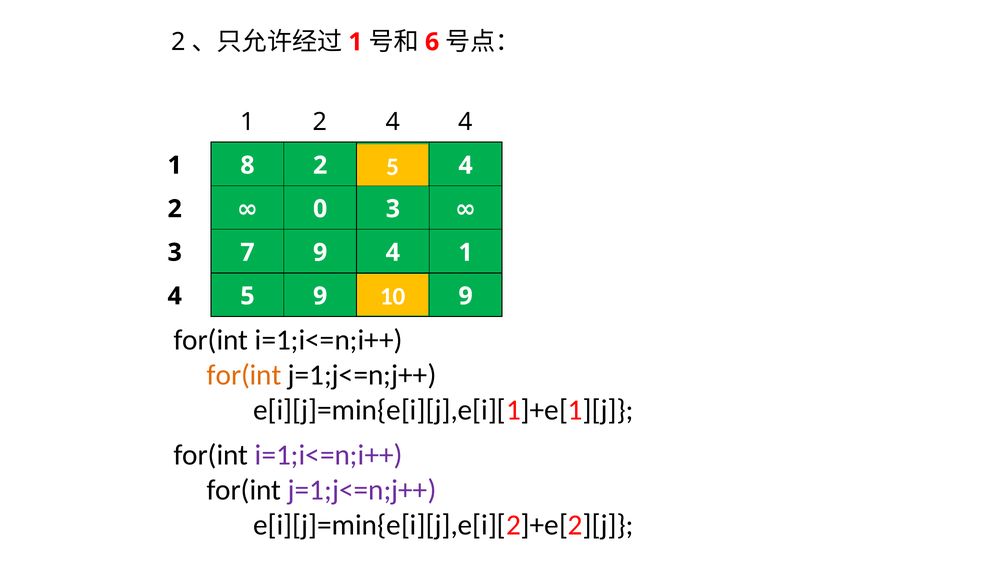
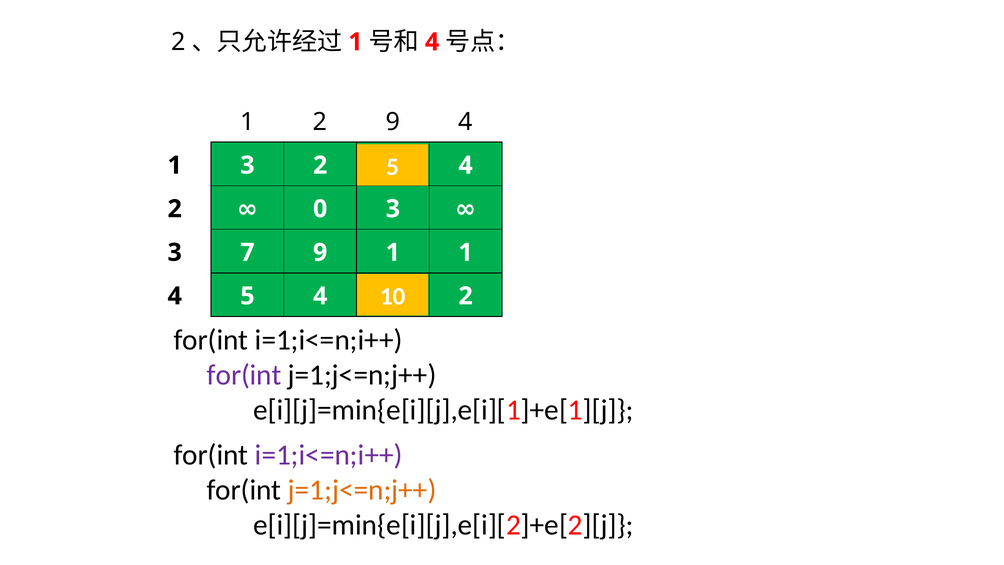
6: 6 -> 4 (432, 42)
2 4: 4 -> 9 (393, 122)
1 8: 8 -> 3 (247, 165)
9 4: 4 -> 1 (393, 252)
5 9: 9 -> 4 (320, 296)
9: 9 -> 2 (466, 296)
for(int colour: orange -> purple (244, 375)
j=1;j<=n;j++ colour: purple -> orange (362, 490)
